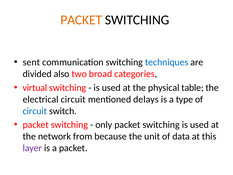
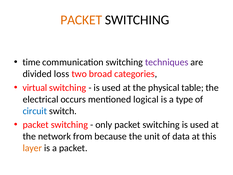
sent: sent -> time (31, 62)
techniques colour: blue -> purple (167, 62)
also: also -> loss (62, 74)
electrical circuit: circuit -> occurs (73, 99)
delays: delays -> logical (146, 99)
layer colour: purple -> orange (32, 148)
